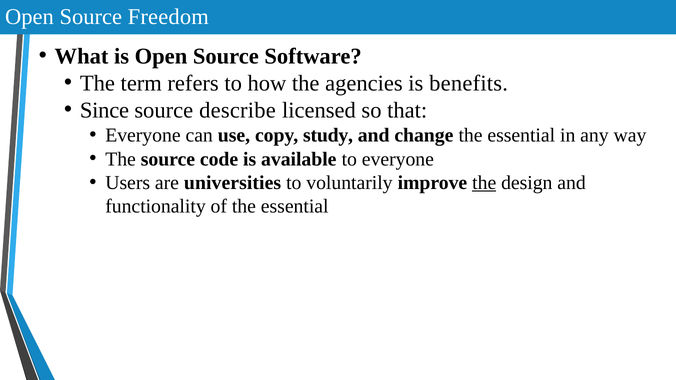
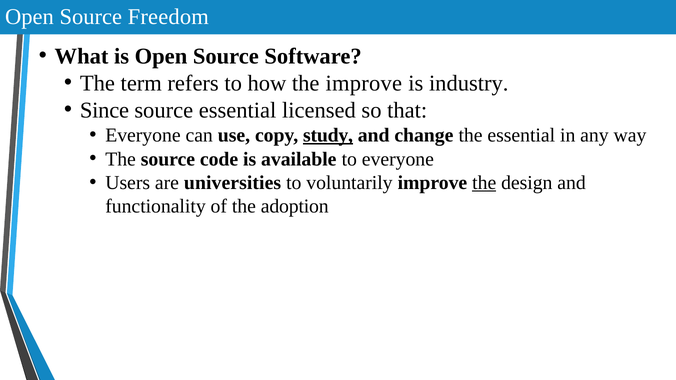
the agencies: agencies -> improve (364, 83)
benefits: benefits -> industry (469, 83)
source describe: describe -> essential (238, 110)
study underline: none -> present (328, 135)
of the essential: essential -> adoption (295, 206)
